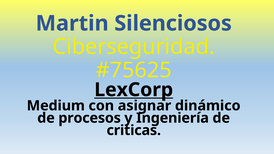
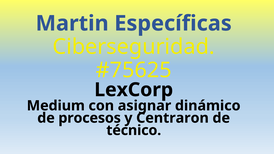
Silenciosos: Silenciosos -> Específicas (173, 23)
LexCorp underline: present -> none (134, 90)
Ingeniería: Ingeniería -> Centraron (172, 118)
criticas: criticas -> técnico (134, 130)
